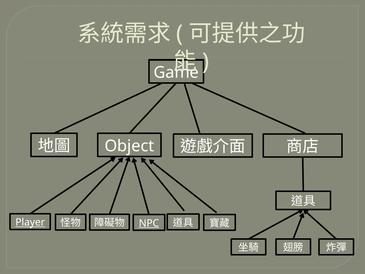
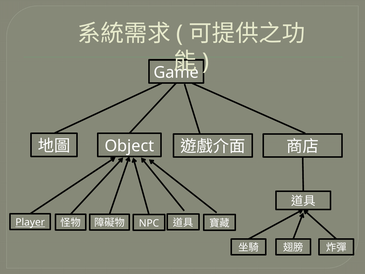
NPC underline: present -> none (149, 223)
